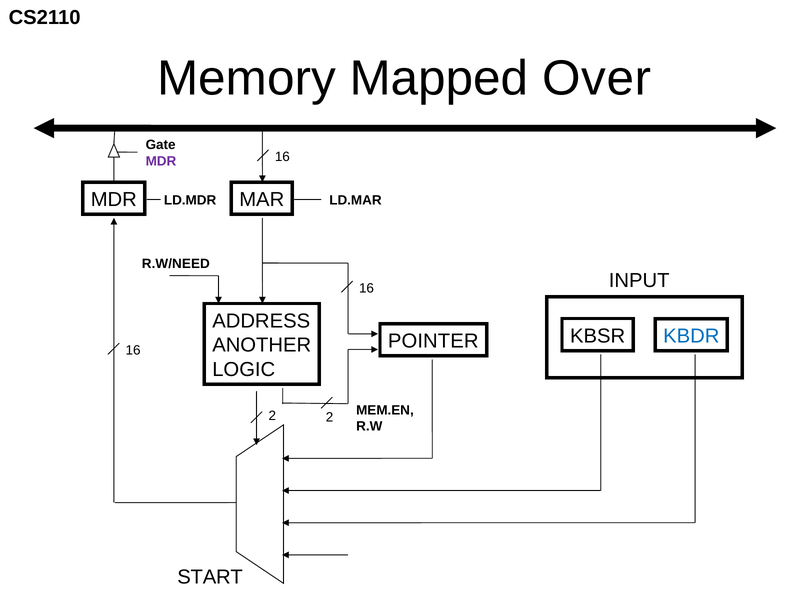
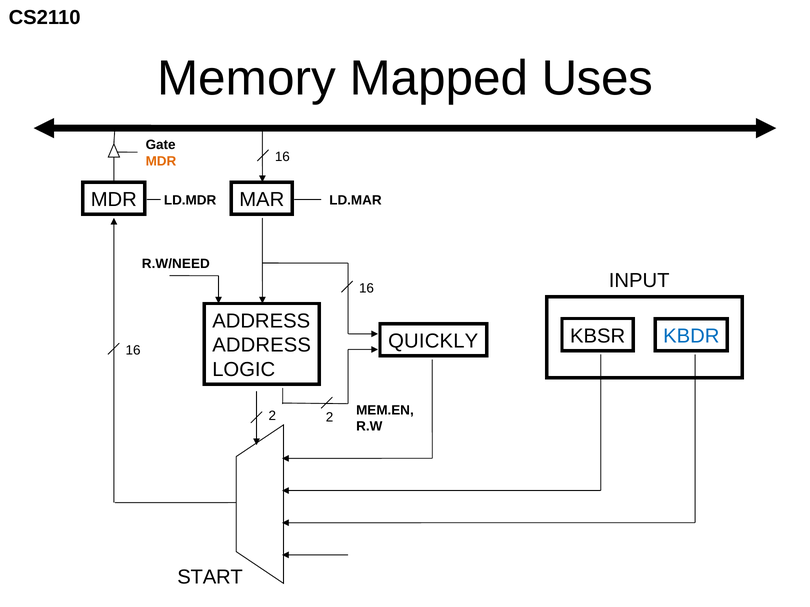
Over: Over -> Uses (597, 78)
MDR colour: purple -> orange (161, 161)
POINTER: POINTER -> QUICKLY (433, 342)
ANOTHER: ANOTHER -> ADDRESS (262, 346)
